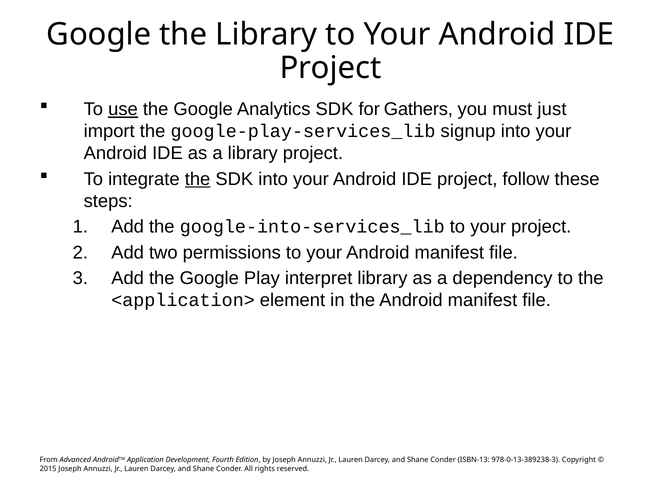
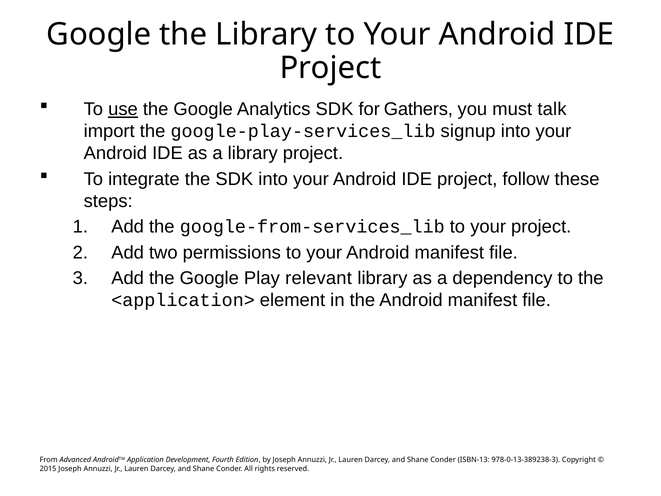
just: just -> talk (552, 109)
the underline: present -> none (198, 179)
google-into-services_lib: google-into-services_lib -> google-from-services_lib (312, 227)
interpret: interpret -> relevant (319, 278)
